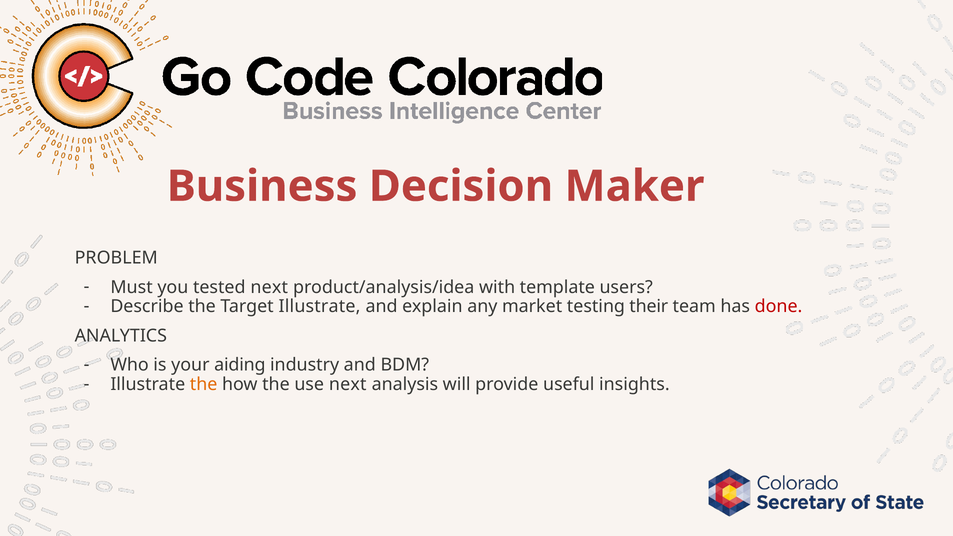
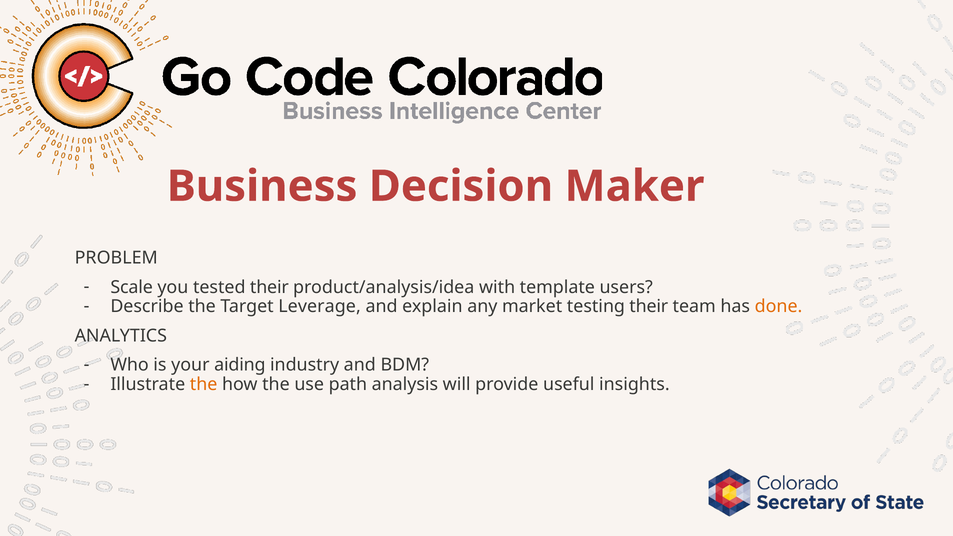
Must: Must -> Scale (132, 287)
tested next: next -> their (269, 287)
Target Illustrate: Illustrate -> Leverage (320, 307)
done colour: red -> orange (779, 307)
use next: next -> path (348, 384)
